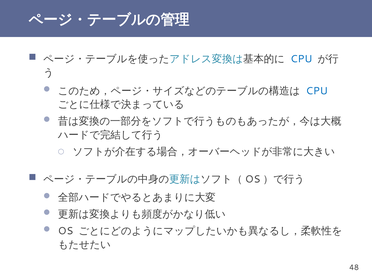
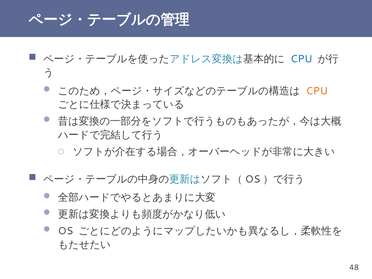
CPU colour: blue -> orange (317, 91)
